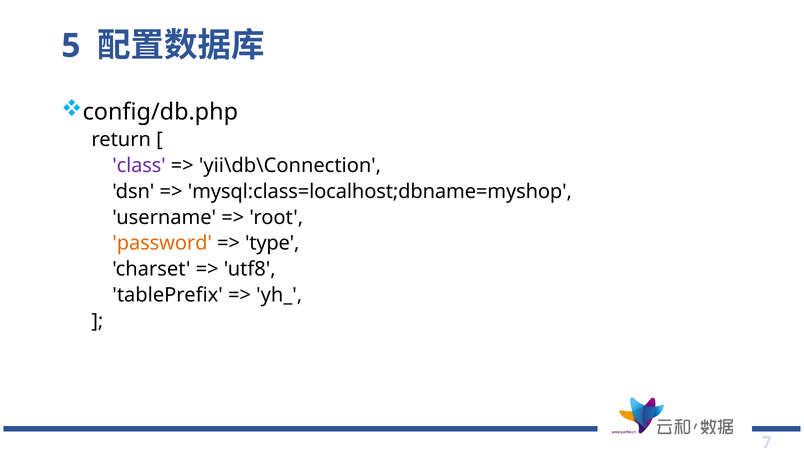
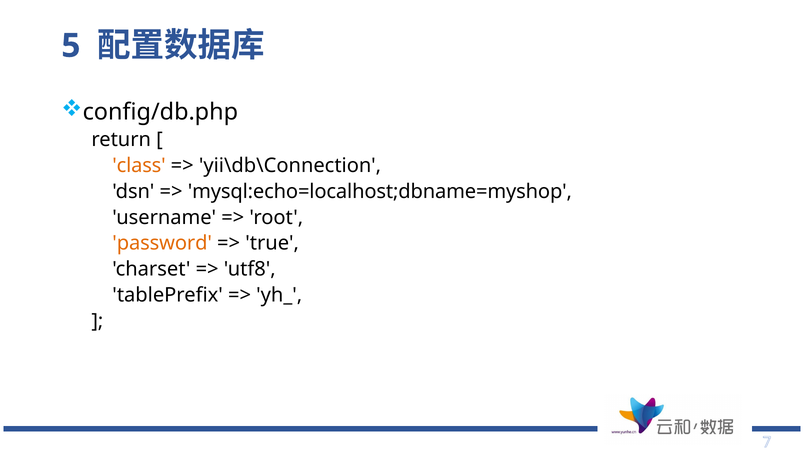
class colour: purple -> orange (139, 166)
mysql:class=localhost;dbname=myshop: mysql:class=localhost;dbname=myshop -> mysql:echo=localhost;dbname=myshop (380, 192)
type: type -> true (272, 243)
